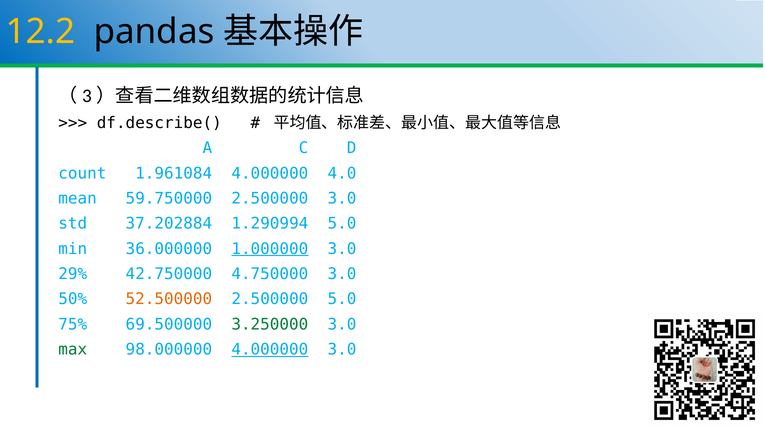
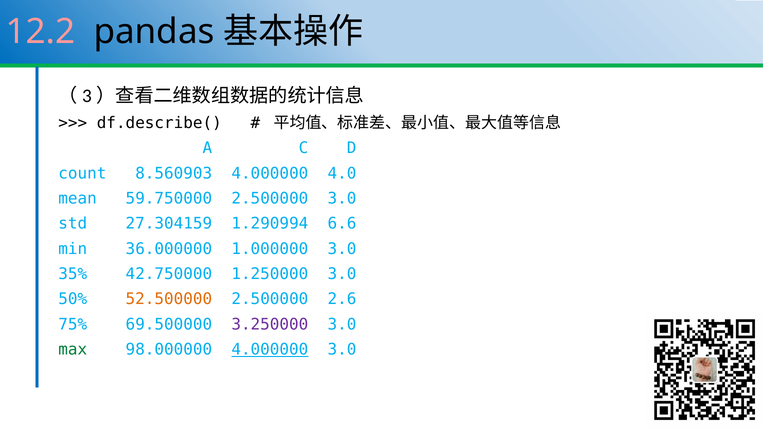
12.2 colour: yellow -> pink (41, 31)
1.961084: 1.961084 -> 8.560903 (174, 173)
37.202884: 37.202884 -> 27.304159 (169, 224)
1.290994 5.0: 5.0 -> 6.6 (342, 224)
1.000000 underline: present -> none (270, 249)
29%: 29% -> 35% (73, 274)
4.750000: 4.750000 -> 1.250000 (270, 274)
2.500000 5.0: 5.0 -> 2.6 (342, 299)
3.250000 colour: green -> purple (270, 325)
